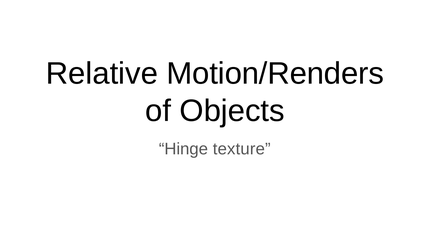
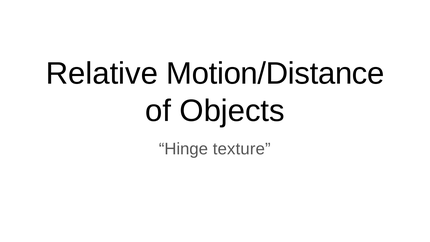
Motion/Renders: Motion/Renders -> Motion/Distance (275, 74)
